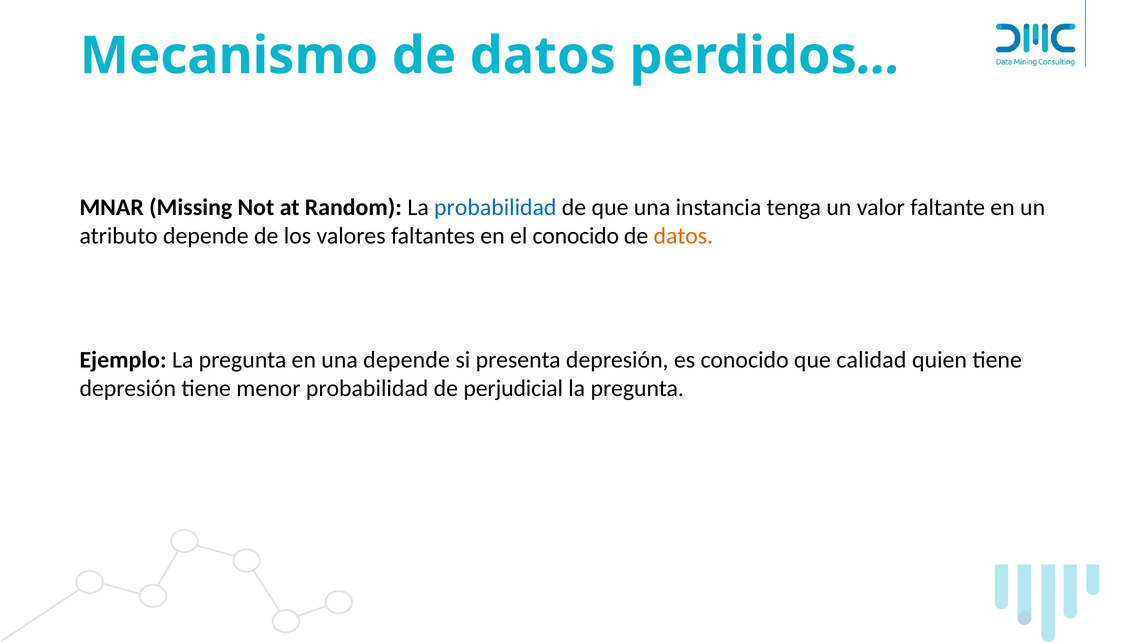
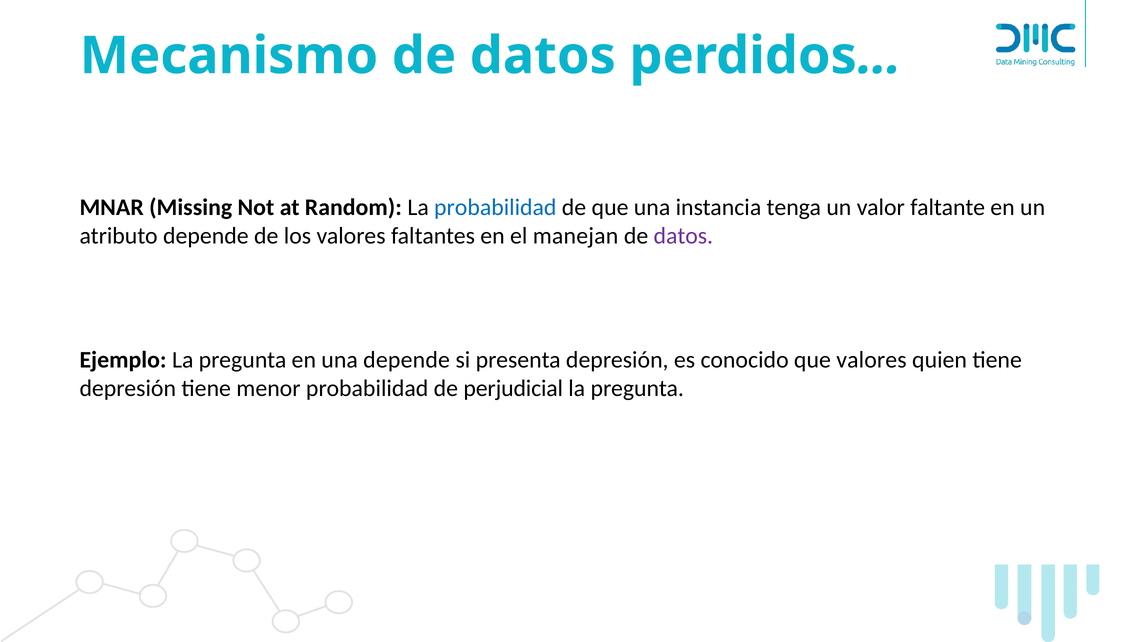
el conocido: conocido -> manejan (576, 236)
datos colour: orange -> purple (683, 236)
que calidad: calidad -> valores (871, 360)
